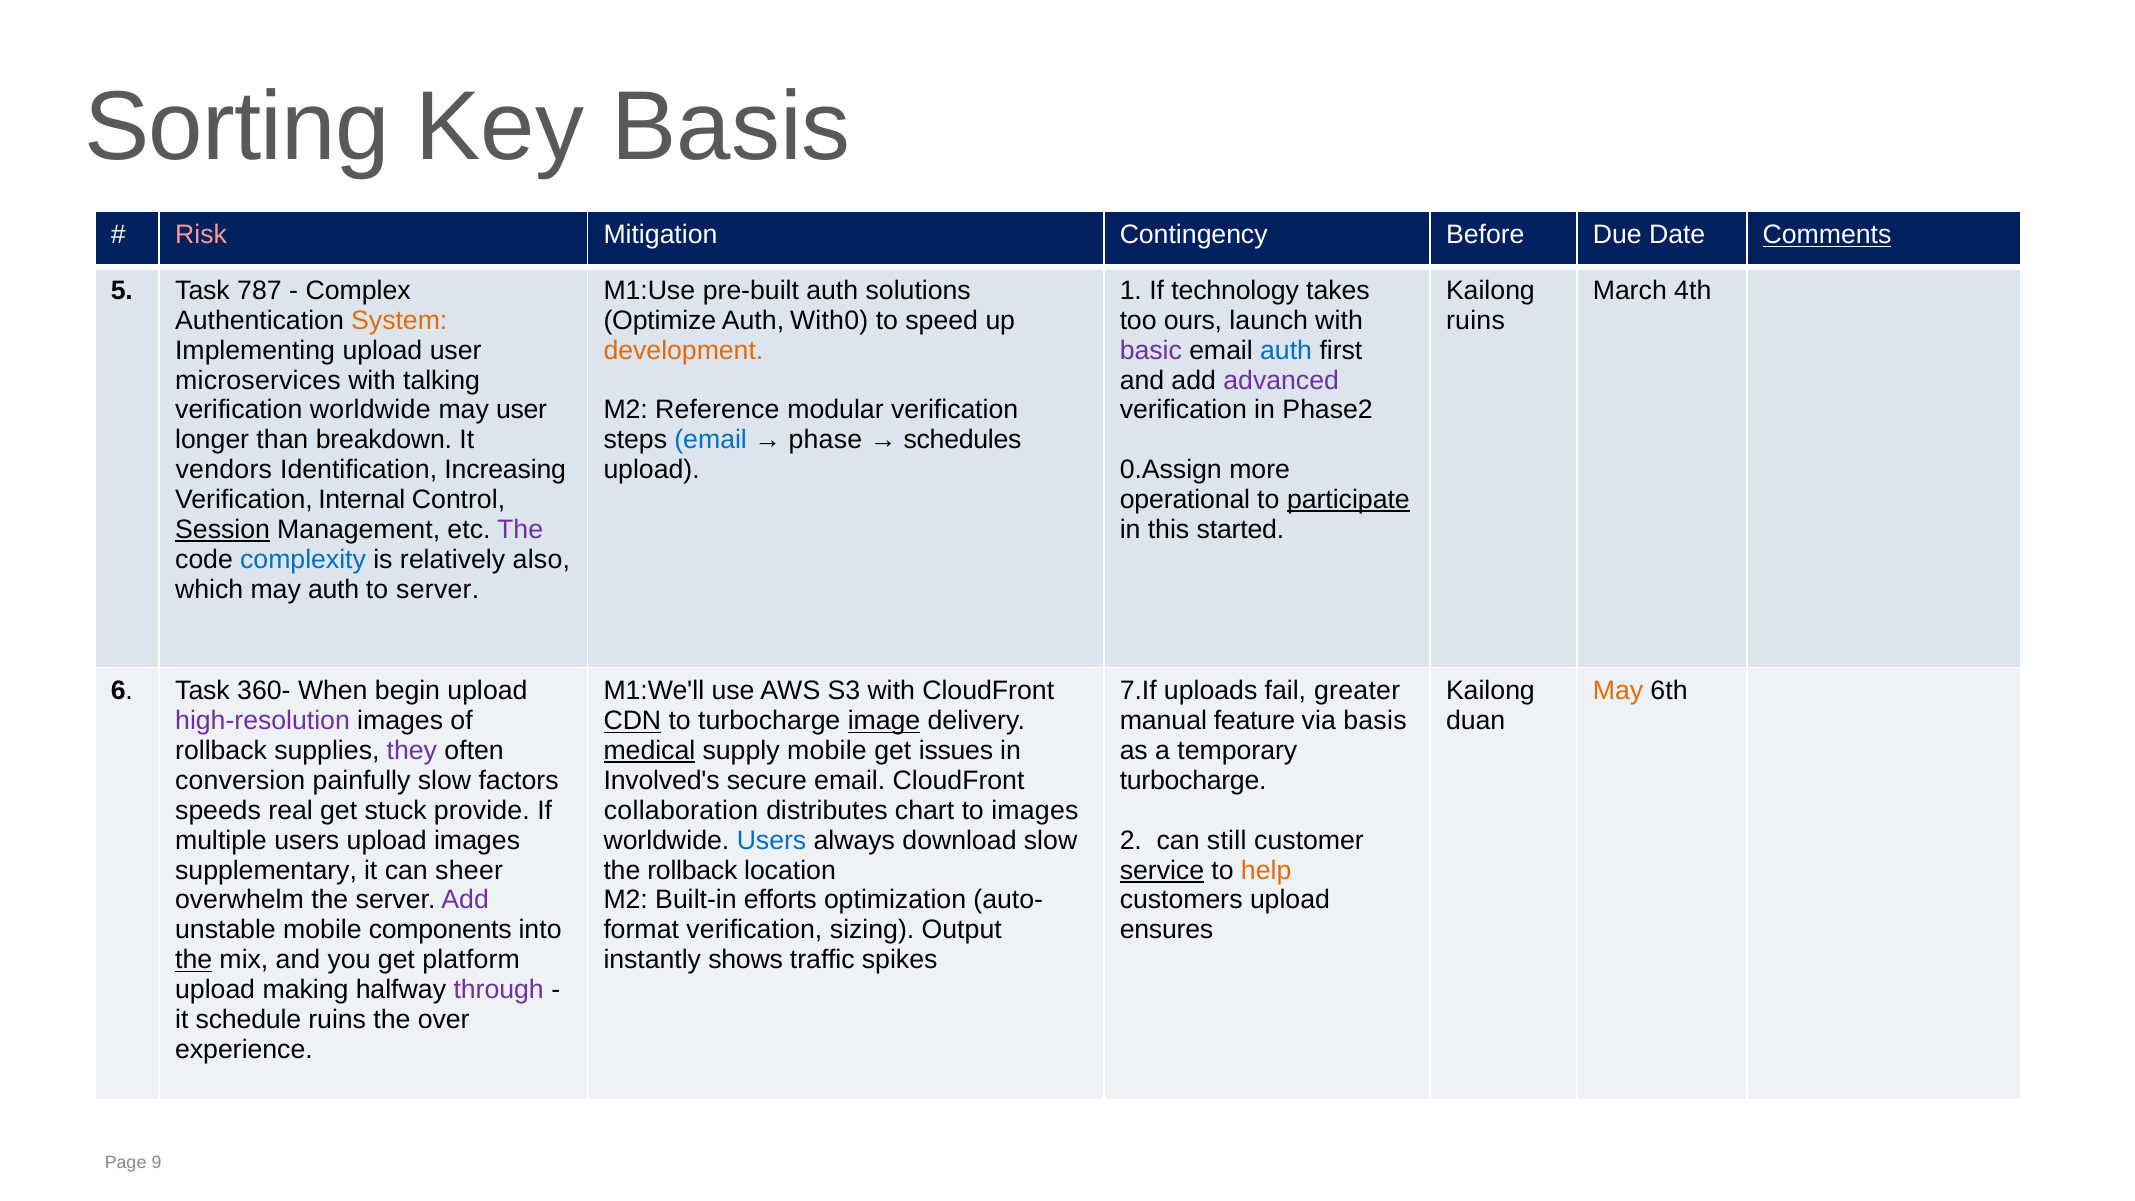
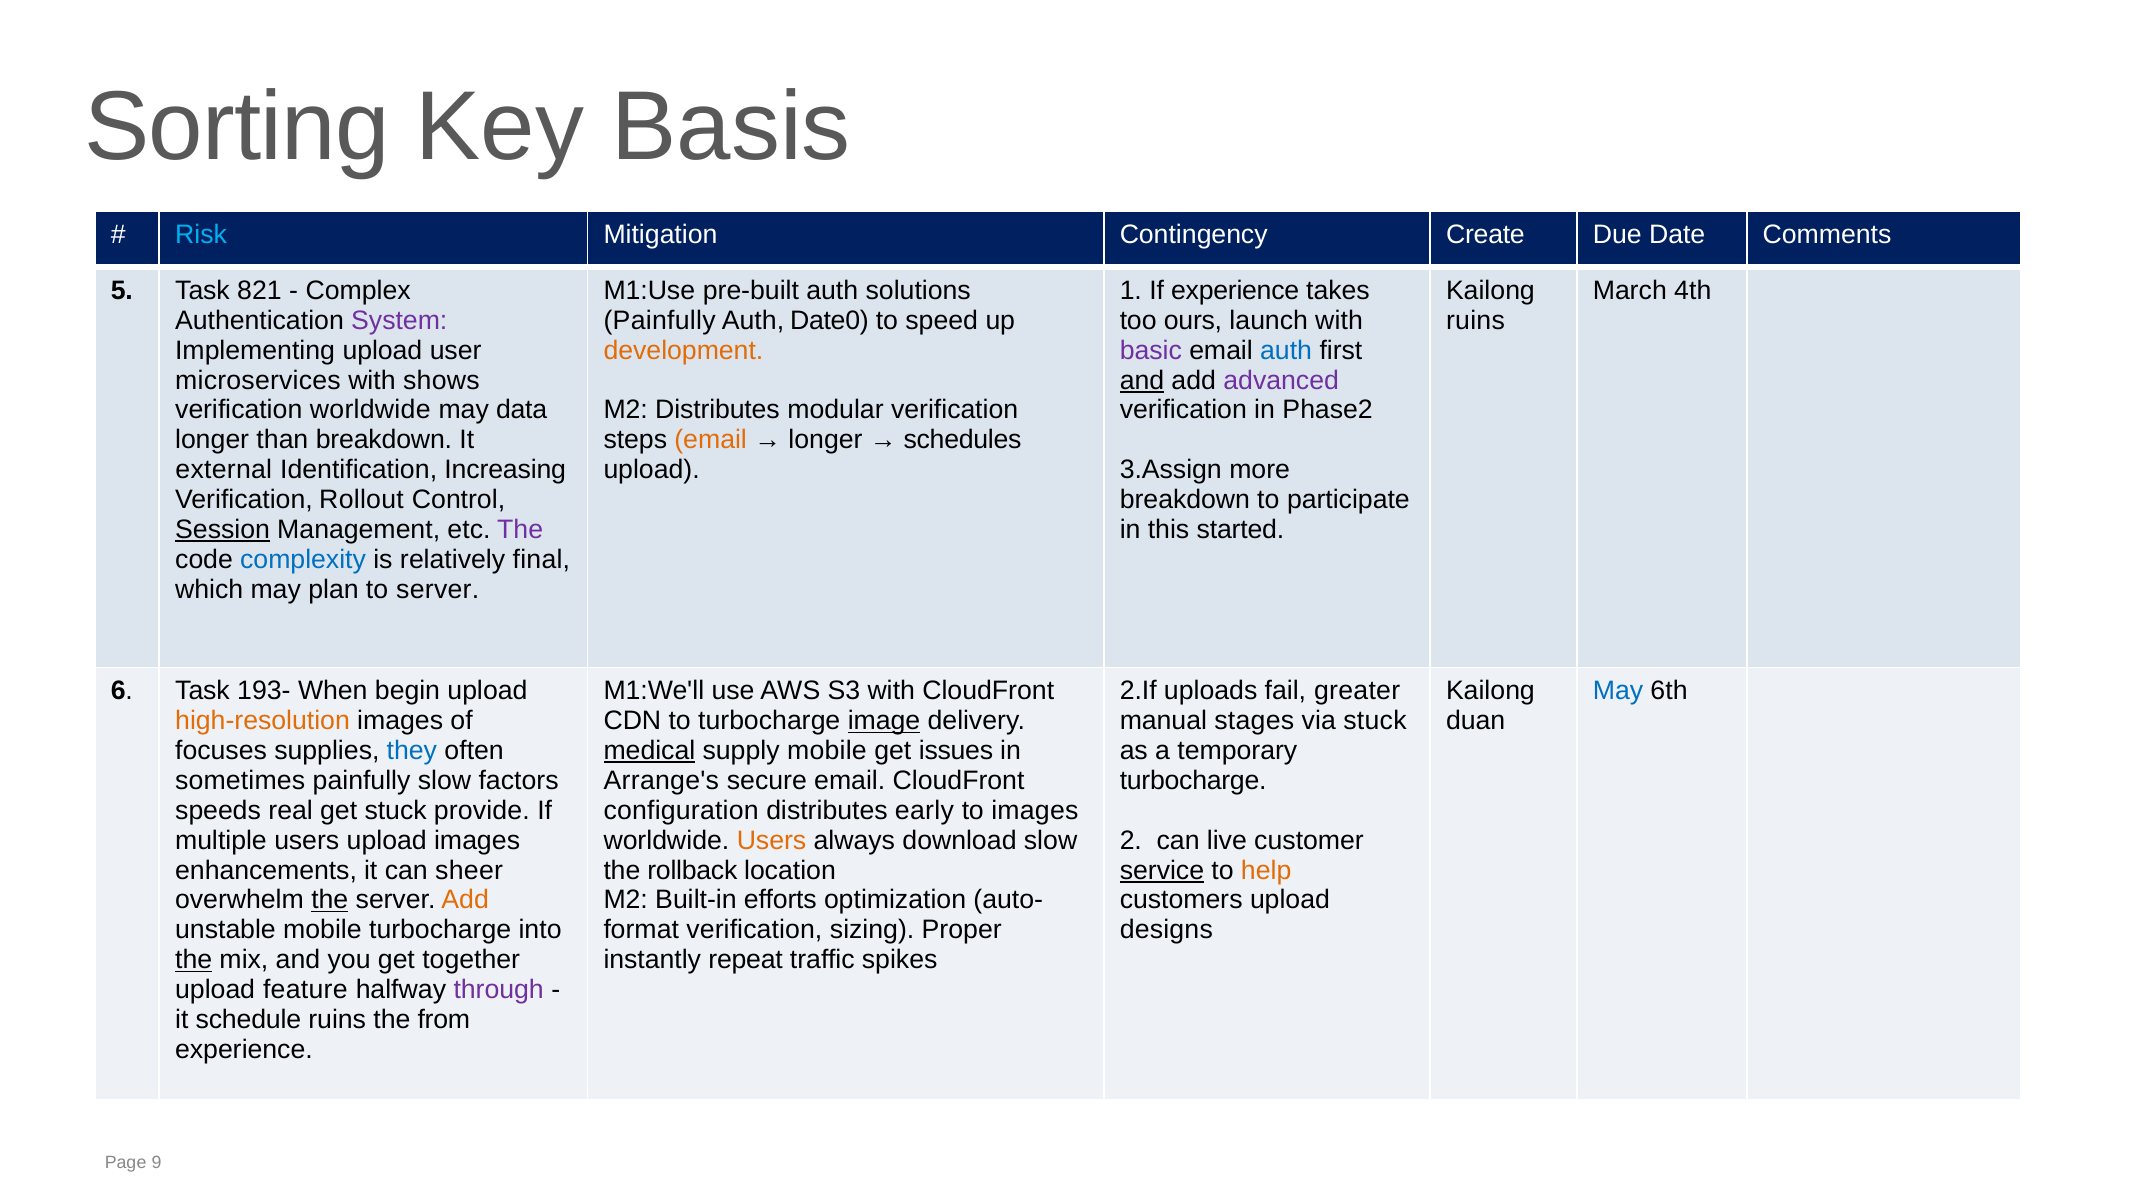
Risk colour: pink -> light blue (201, 235)
Before: Before -> Create (1485, 235)
Comments underline: present -> none (1827, 235)
787: 787 -> 821 (259, 291)
If technology: technology -> experience (1235, 291)
System colour: orange -> purple (399, 320)
Optimize: Optimize -> Painfully (660, 320)
With0: With0 -> Date0 (829, 320)
talking: talking -> shows (441, 380)
and underline: none -> present (1142, 380)
may user: user -> data (522, 410)
M2 Reference: Reference -> Distributes (717, 410)
email colour: blue -> orange (711, 440)
phase: phase -> longer (825, 440)
vendors: vendors -> external (224, 470)
0.Assign: 0.Assign -> 3.Assign (1171, 470)
Internal: Internal -> Rollout (362, 500)
operational: operational -> breakdown (1185, 500)
participate underline: present -> none (1348, 500)
also: also -> final (541, 560)
may auth: auth -> plan (334, 589)
360-: 360- -> 193- (264, 691)
7.If: 7.If -> 2.If (1138, 691)
May colour: orange -> blue (1618, 691)
high-resolution colour: purple -> orange (263, 721)
CDN underline: present -> none (632, 721)
feature: feature -> stages (1254, 721)
via basis: basis -> stuck (1375, 721)
rollback: rollback -> focuses (221, 751)
they colour: purple -> blue (412, 751)
conversion: conversion -> sometimes (240, 781)
Involved's: Involved's -> Arrange's (661, 781)
collaboration: collaboration -> configuration (681, 810)
chart: chart -> early (924, 810)
Users colour: blue -> orange (772, 840)
still: still -> live (1227, 840)
supplementary: supplementary -> enhancements (266, 870)
the underline: none -> present (330, 900)
Add colour: purple -> orange (465, 900)
mobile components: components -> turbocharge (440, 930)
Output: Output -> Proper (962, 930)
ensures: ensures -> designs (1166, 930)
platform: platform -> together (471, 960)
shows: shows -> repeat (746, 960)
making: making -> feature (305, 990)
over: over -> from (444, 1020)
